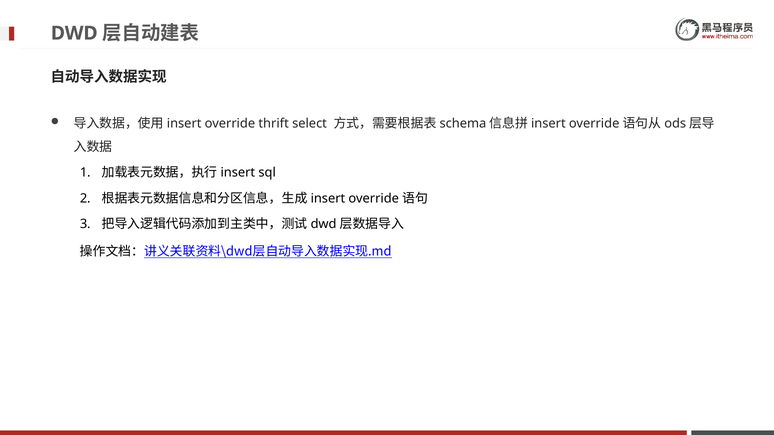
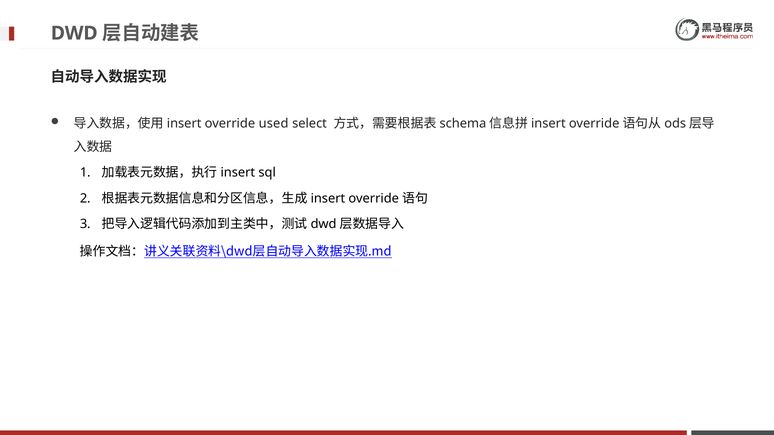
thrift: thrift -> used (274, 124)
